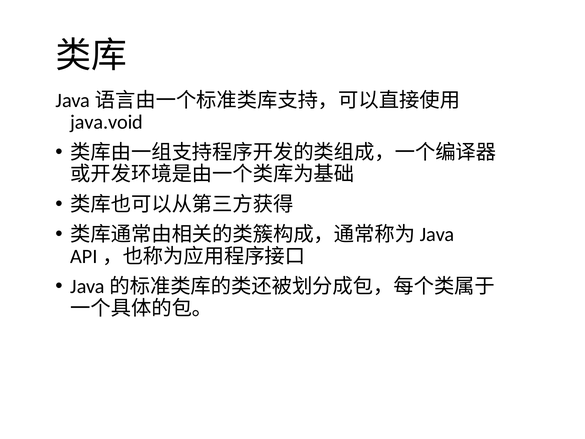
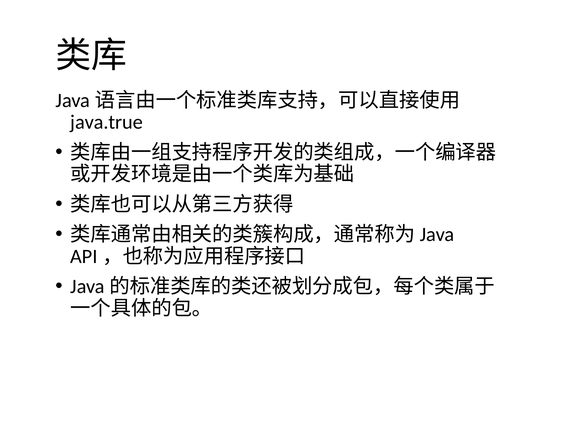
java.void: java.void -> java.true (107, 122)
